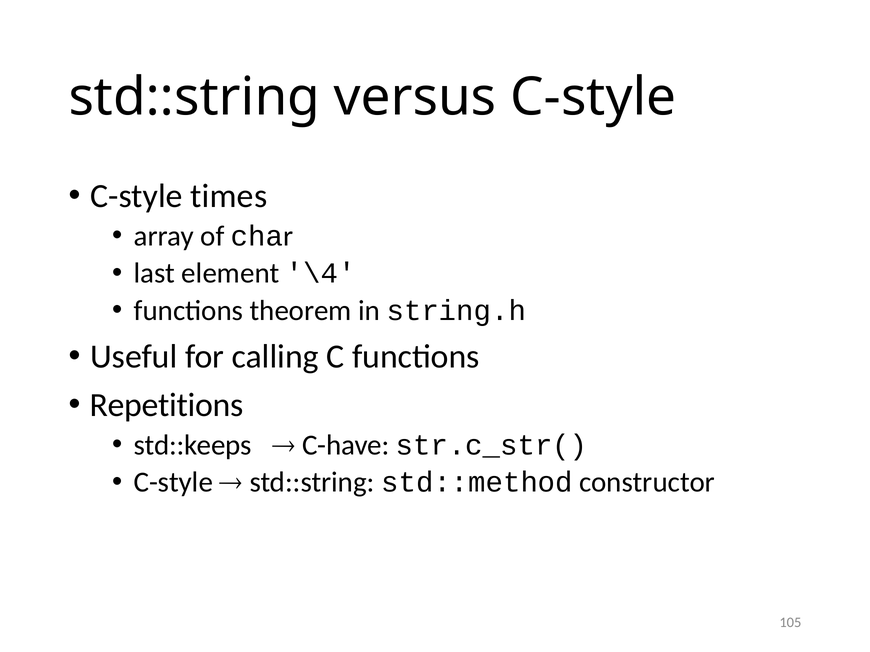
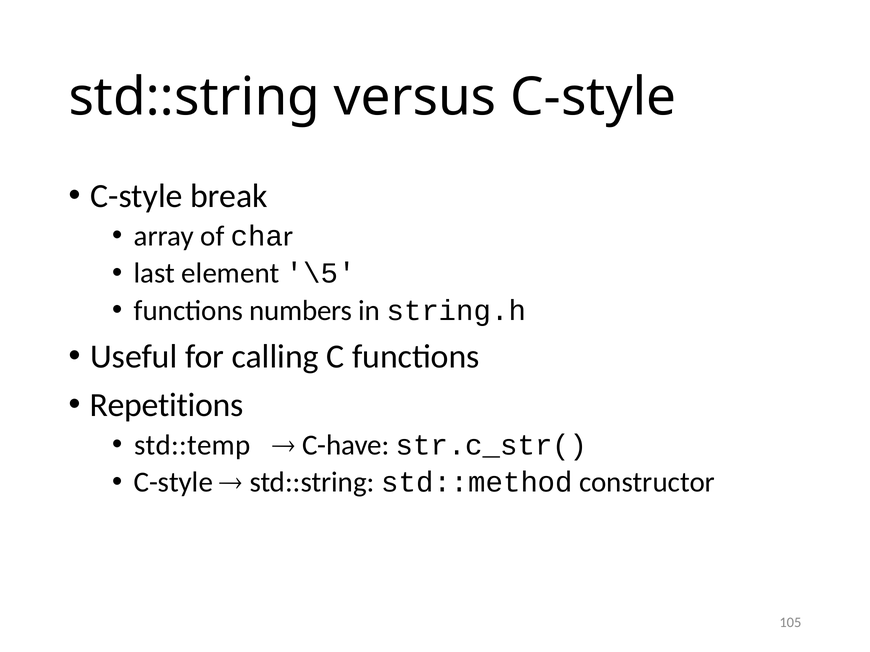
times: times -> break (229, 196)
\4: \4 -> \5 (321, 273)
theorem: theorem -> numbers (301, 311)
std::keeps: std::keeps -> std::temp (192, 445)
